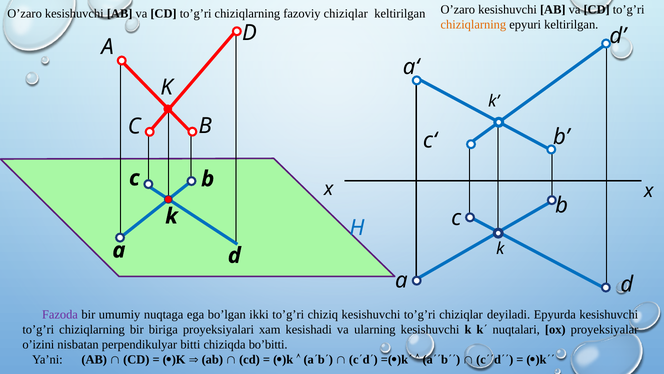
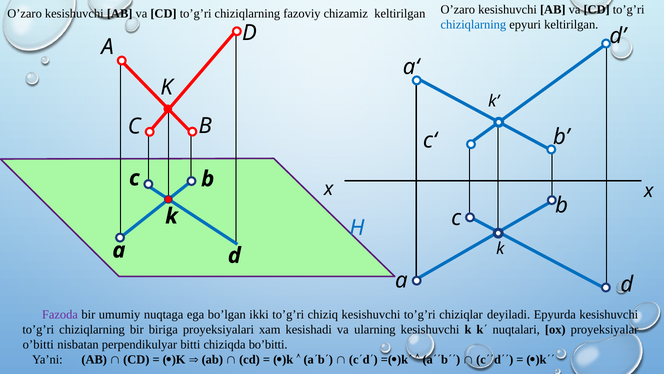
fazoviy chiziqlar: chiziqlar -> chizamiz (346, 14)
chiziqlarning colour: orange -> blue (473, 25)
o’izini: o’izini -> o’bitti (38, 344)
